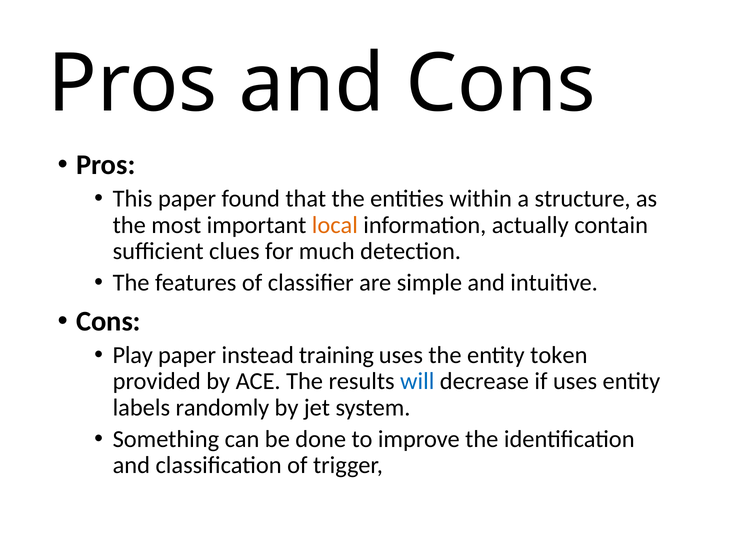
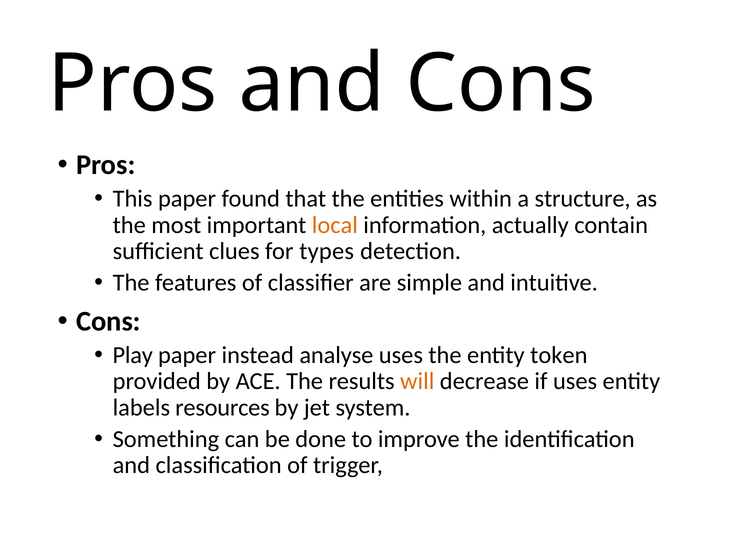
much: much -> types (327, 252)
training: training -> analyse (336, 355)
will colour: blue -> orange (417, 382)
randomly: randomly -> resources (222, 408)
